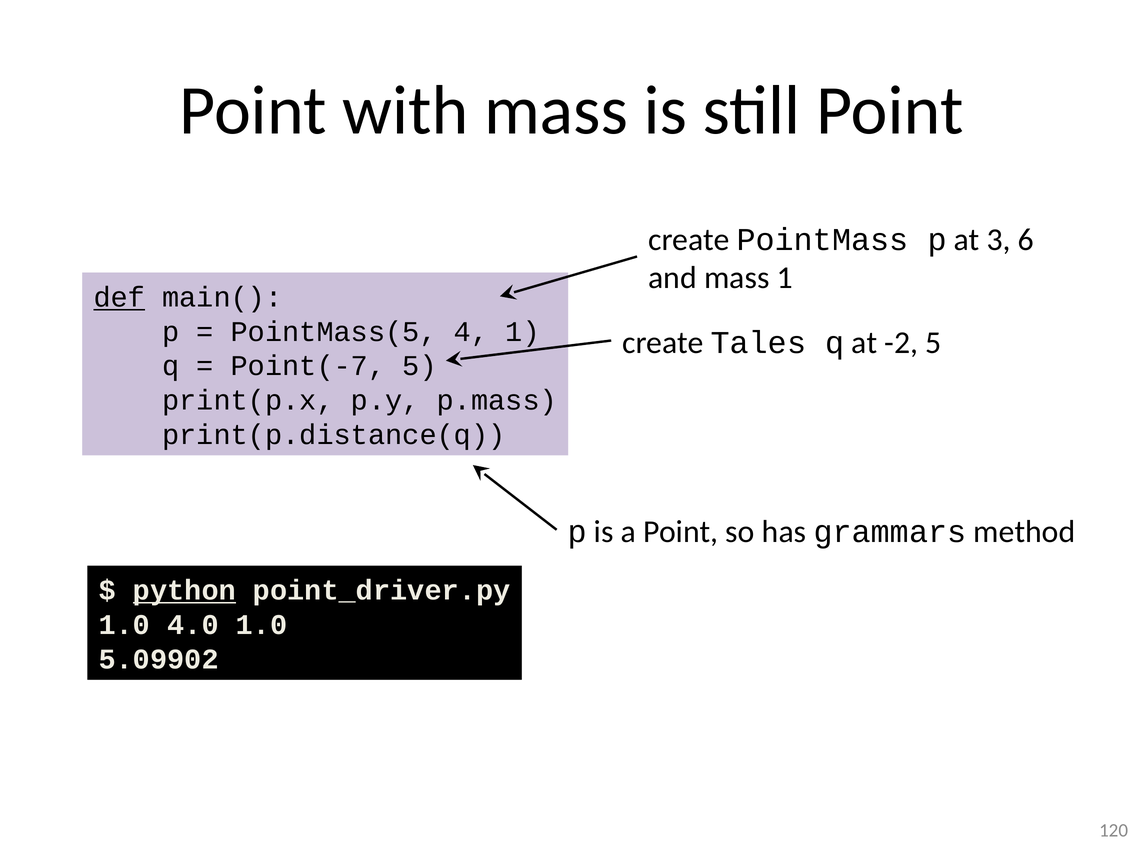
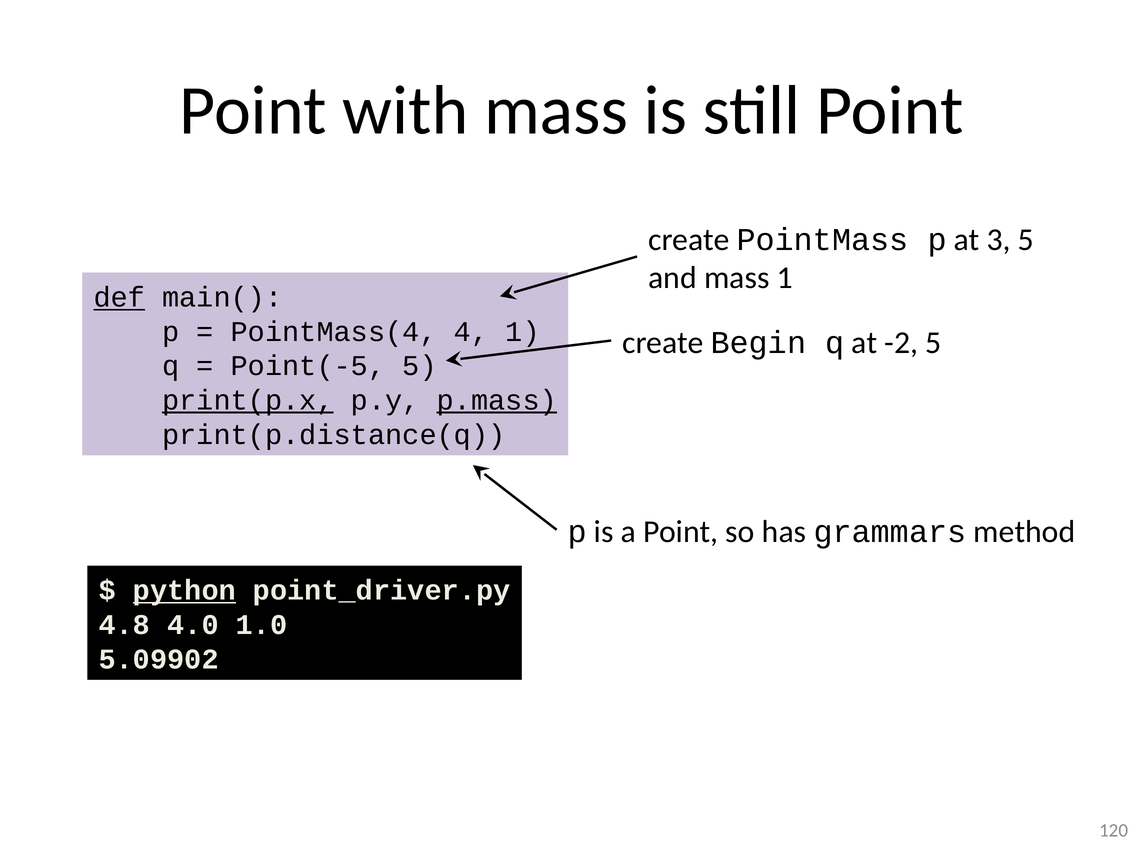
3 6: 6 -> 5 (1026, 240)
PointMass(5: PointMass(5 -> PointMass(4 (334, 332)
Tales: Tales -> Begin (758, 343)
Point(-7: Point(-7 -> Point(-5 (308, 366)
print(p.x underline: none -> present (248, 400)
p.mass underline: none -> present (497, 400)
1.0: 1.0 -> 4.8 (124, 625)
